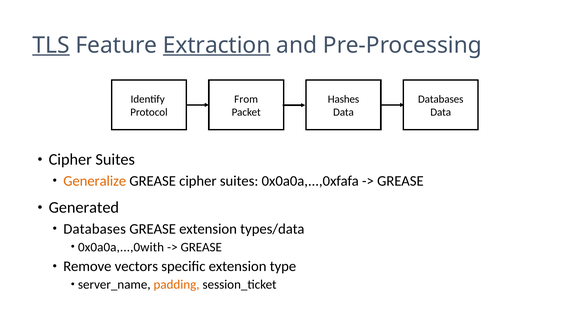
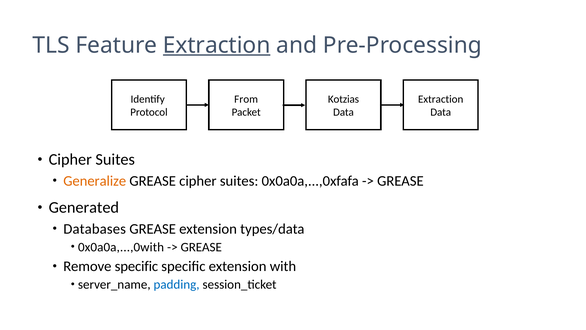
TLS underline: present -> none (51, 45)
Hashes: Hashes -> Kotzias (343, 99)
Databases: Databases -> Extraction (441, 99)
Remove vectors: vectors -> specific (136, 266)
type: type -> with (283, 266)
padding colour: orange -> blue (177, 284)
